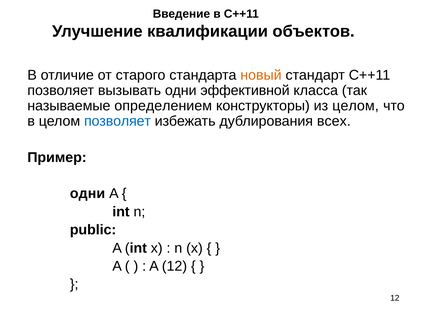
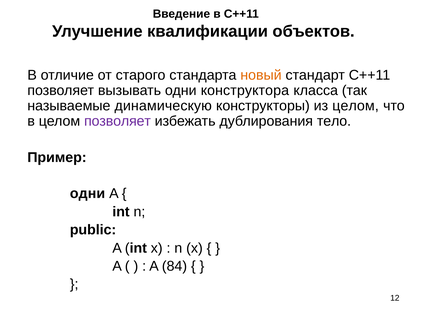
эффективной: эффективной -> конструктора (245, 90)
определением: определением -> динамическую (163, 106)
позволяет colour: blue -> purple (117, 121)
всех: всех -> тело (334, 121)
A 12: 12 -> 84 (174, 266)
